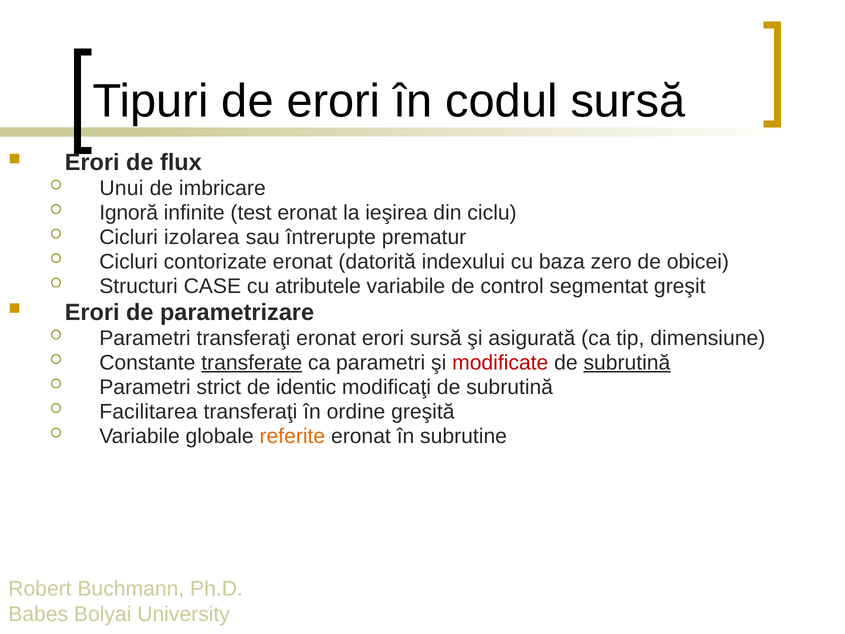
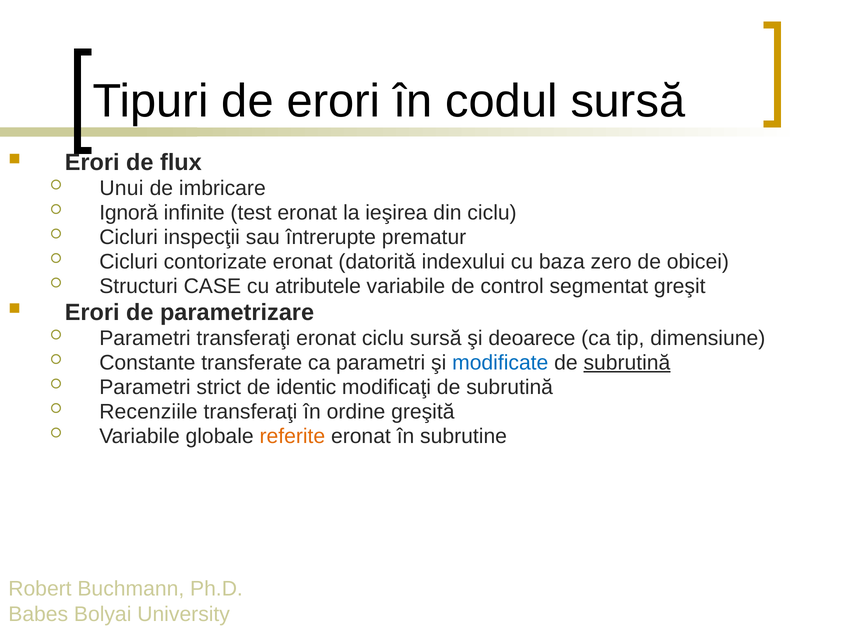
izolarea: izolarea -> inspecţii (202, 237)
eronat erori: erori -> ciclu (383, 338)
asigurată: asigurată -> deoarece (532, 338)
transferate underline: present -> none (252, 363)
modificate colour: red -> blue (500, 363)
Facilitarea: Facilitarea -> Recenziile (148, 412)
